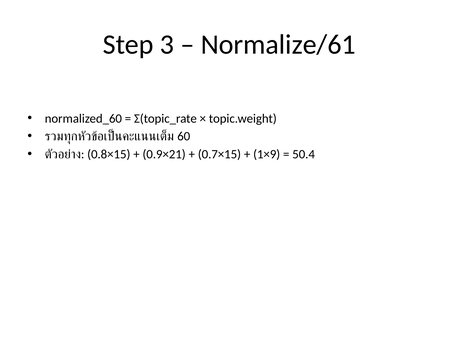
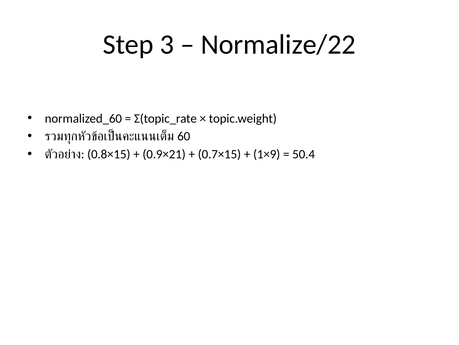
Normalize/61: Normalize/61 -> Normalize/22 (278, 44)
